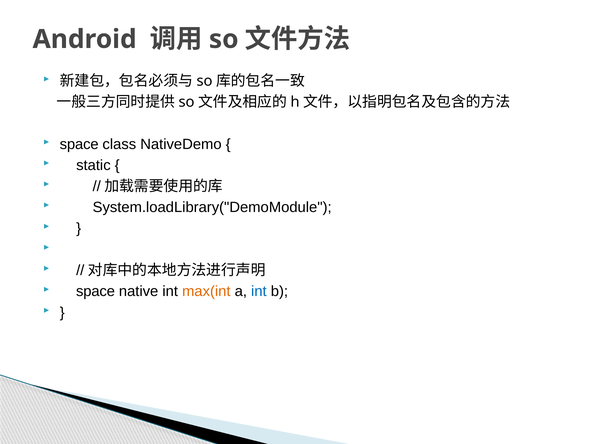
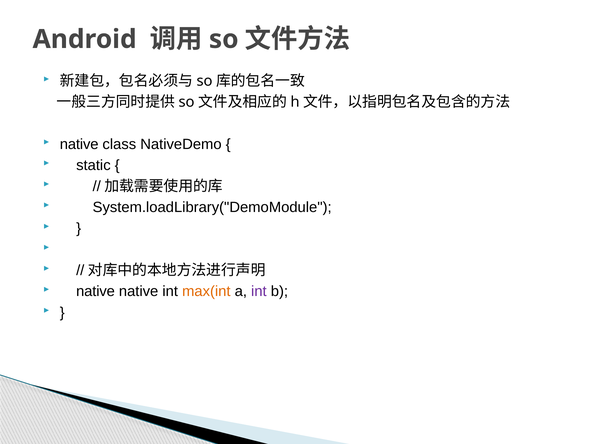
space: space -> native (79, 144)
space: space -> native (96, 291)
int colour: blue -> purple (259, 291)
